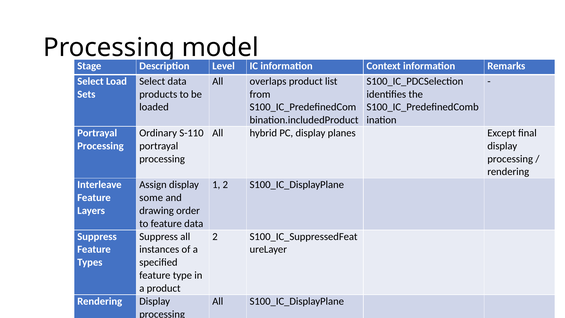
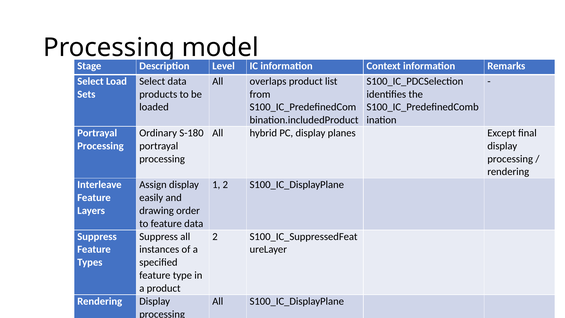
S-110: S-110 -> S-180 (191, 133)
some: some -> easily (151, 198)
